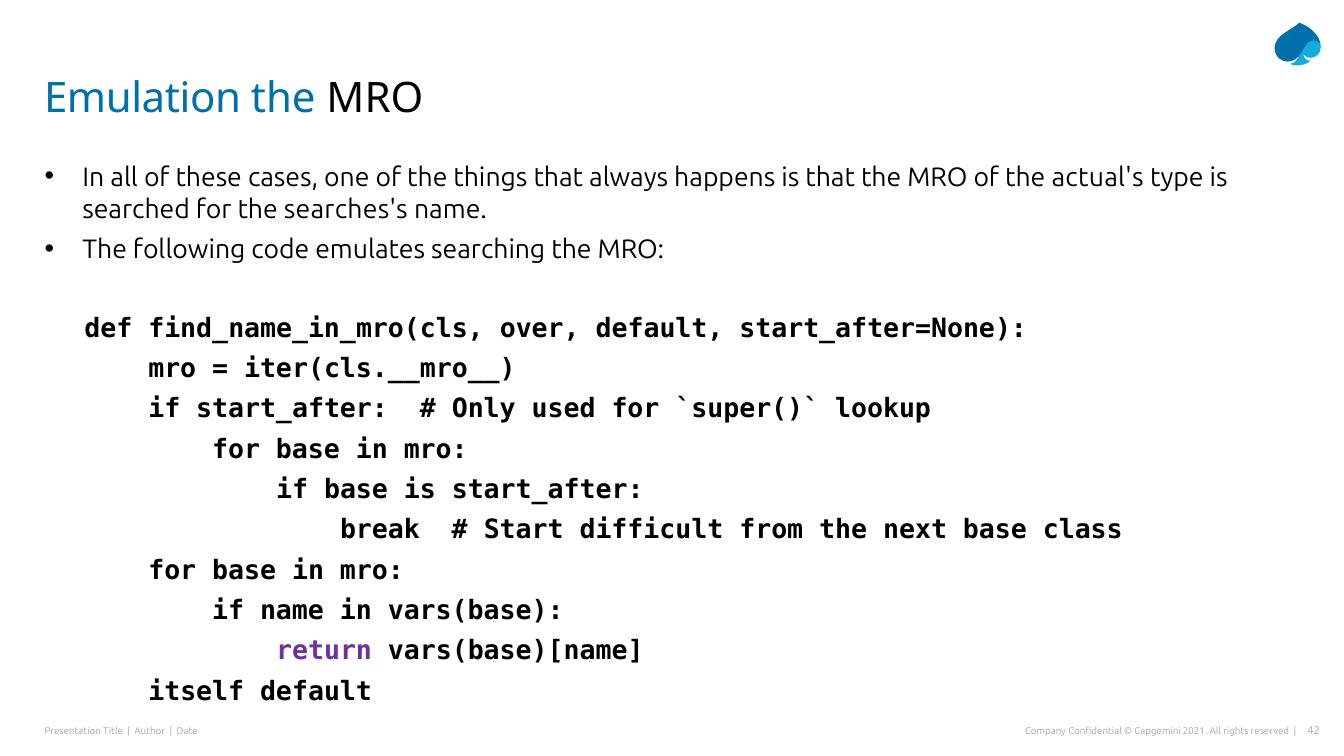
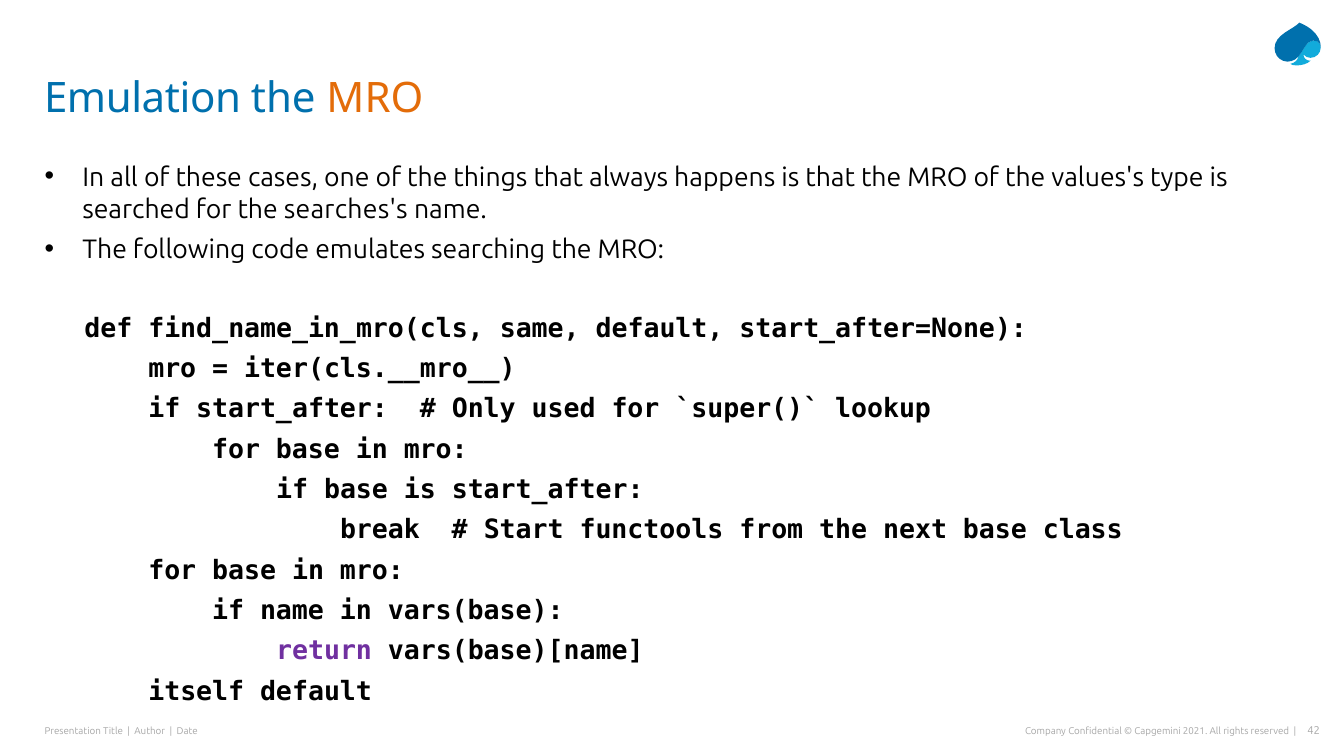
MRO colour: black -> orange (375, 99)
actual's: actual's -> values's (1098, 177)
over: over -> same (540, 329)
difficult: difficult -> functools (651, 530)
